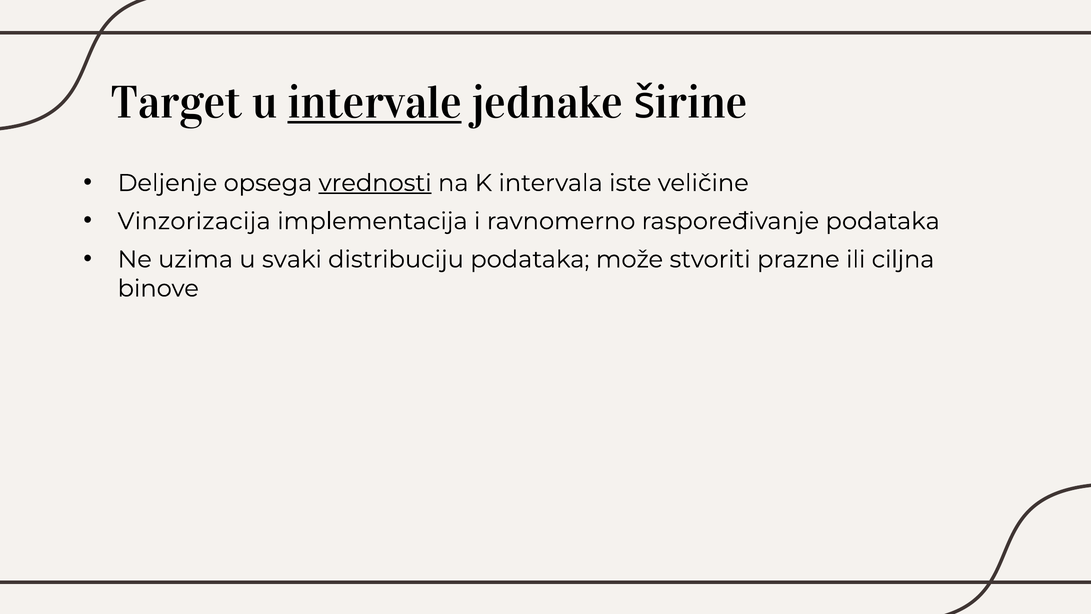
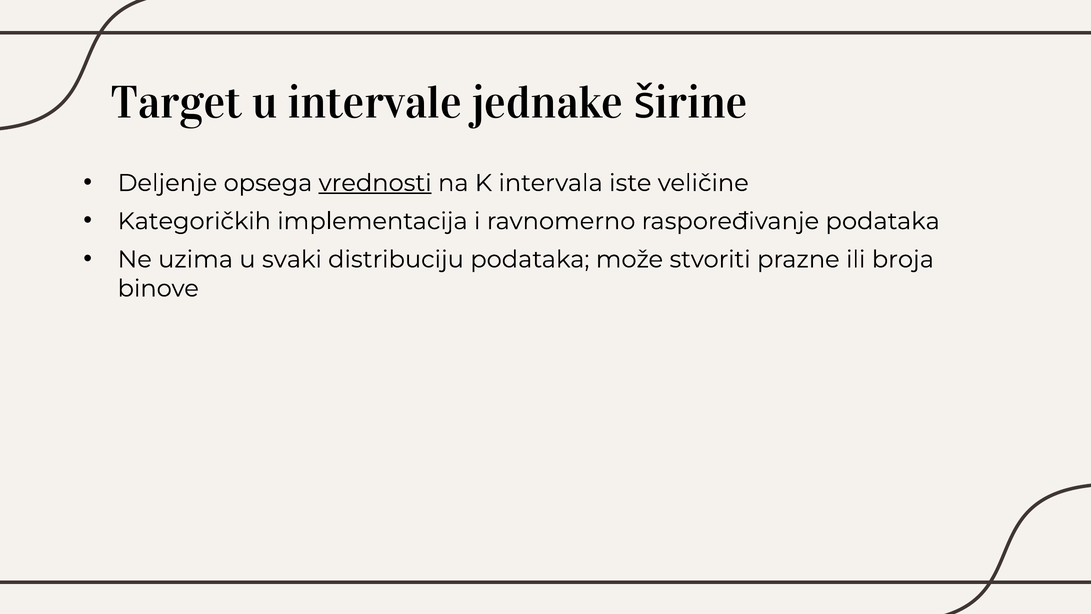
intervale underline: present -> none (375, 103)
Vinzorizacija: Vinzorizacija -> Kategoričkih (194, 221)
ciljna: ciljna -> broja (903, 259)
